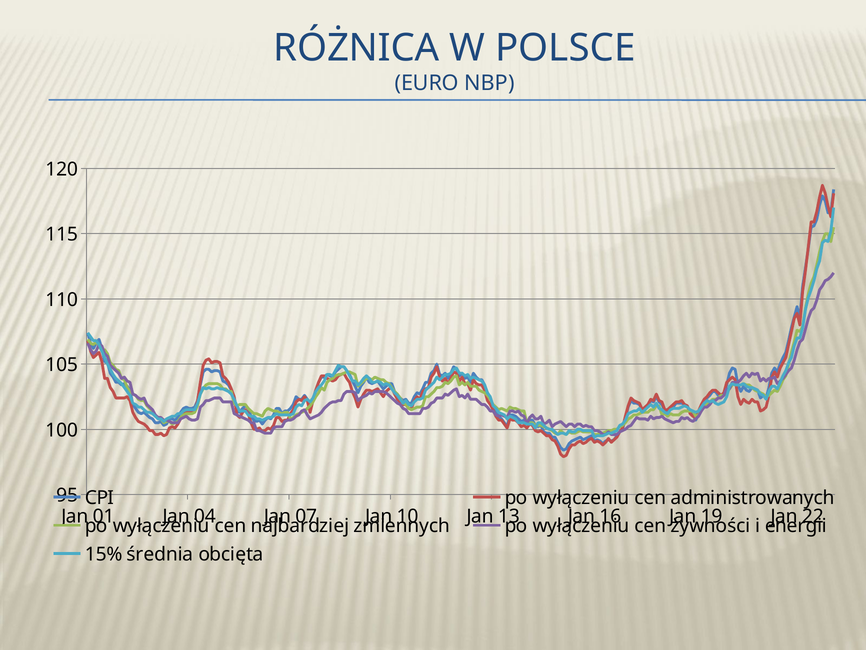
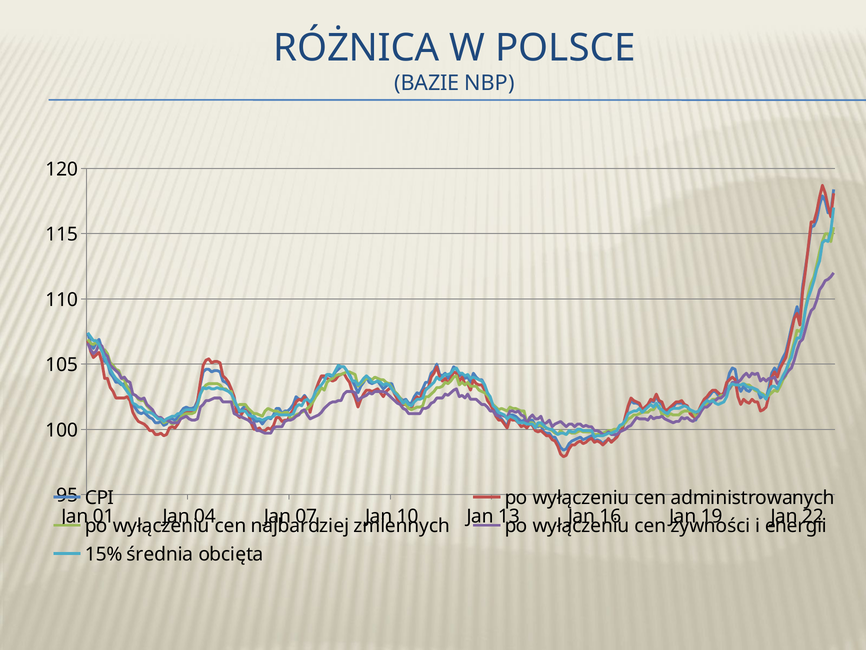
EURO: EURO -> BAZIE (427, 83)
